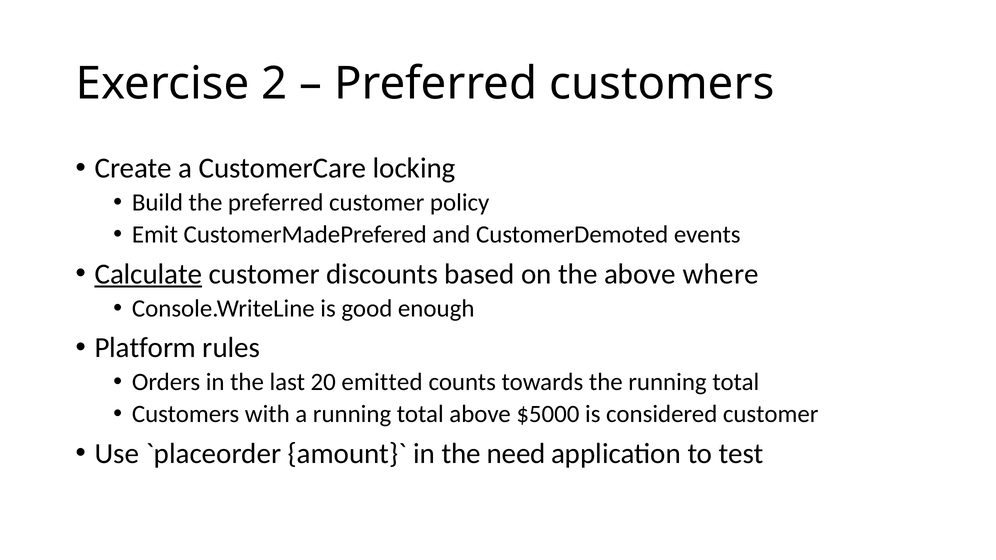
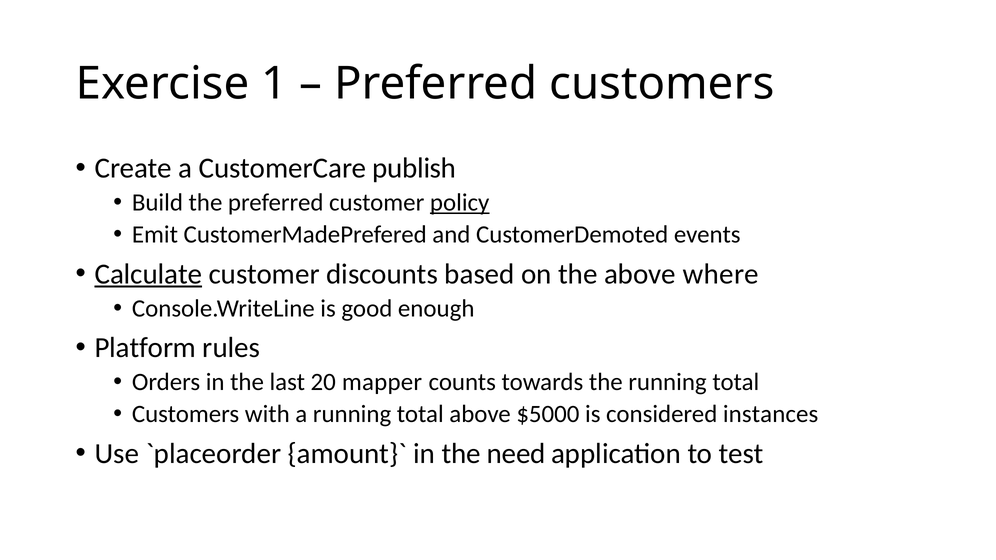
2: 2 -> 1 (274, 84)
locking: locking -> publish (414, 168)
policy underline: none -> present (460, 203)
emitted: emitted -> mapper (382, 382)
considered customer: customer -> instances (771, 414)
